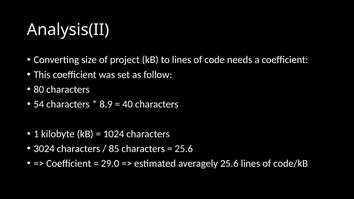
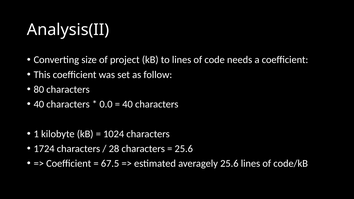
54: 54 -> 40 (39, 104)
8.9: 8.9 -> 0.0 (106, 104)
3024: 3024 -> 1724 (44, 149)
85: 85 -> 28 (114, 149)
29.0: 29.0 -> 67.5 (110, 164)
